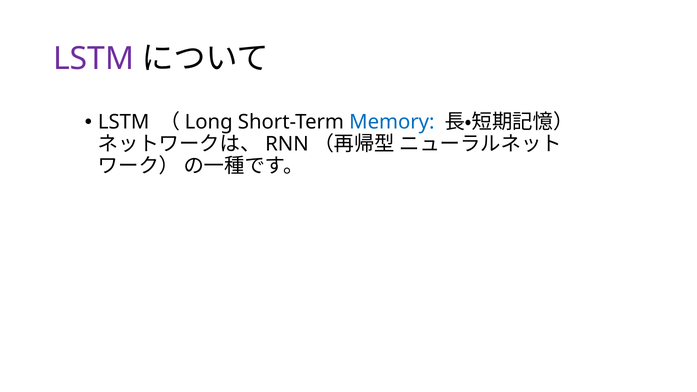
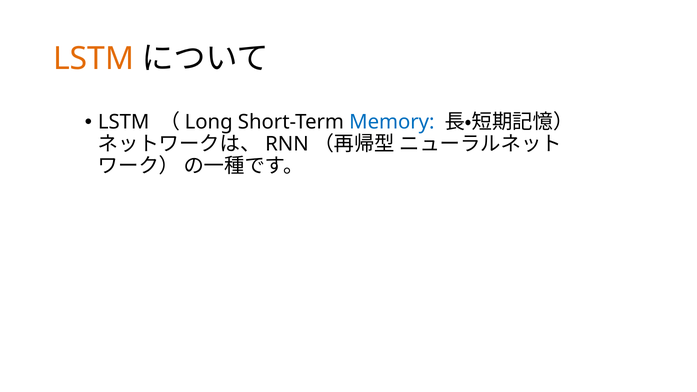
LSTM colour: purple -> orange (94, 59)
